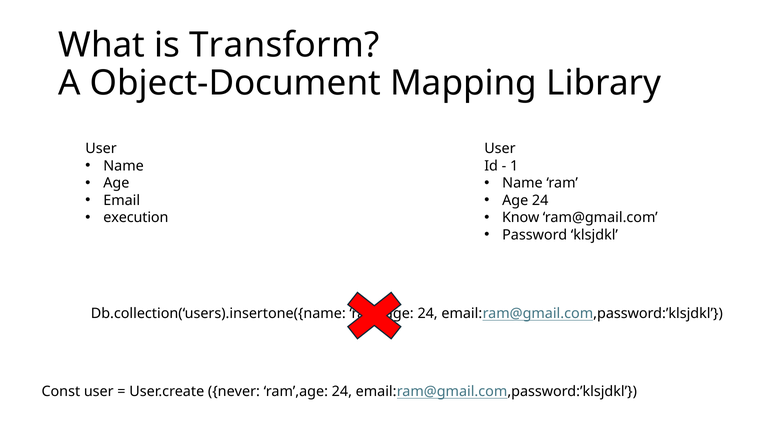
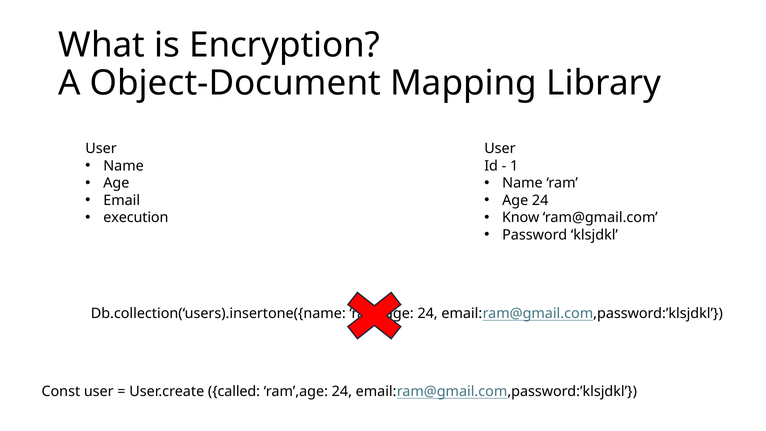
Transform: Transform -> Encryption (285, 45)
never: never -> called (234, 392)
